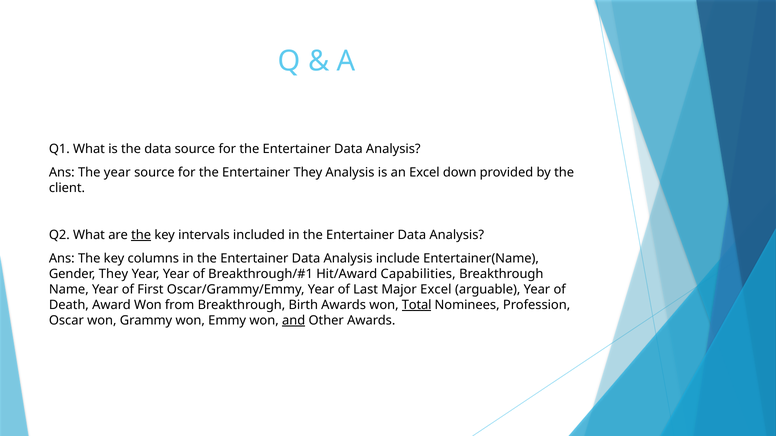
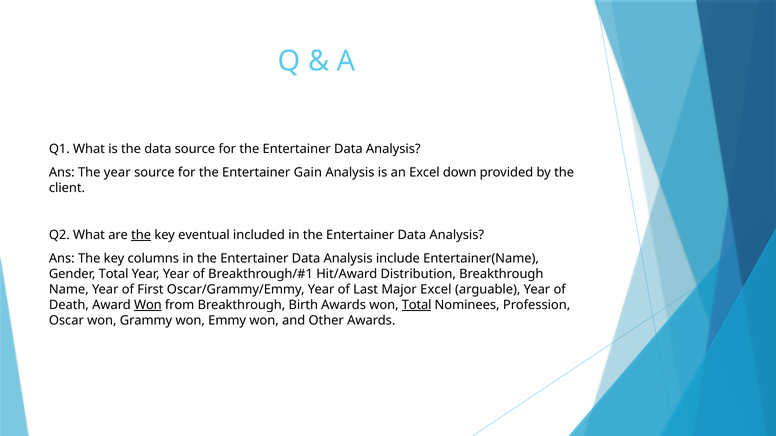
Entertainer They: They -> Gain (308, 173)
intervals: intervals -> eventual (204, 235)
Gender They: They -> Total (114, 274)
Capabilities: Capabilities -> Distribution (418, 274)
Won underline: none -> present (148, 305)
and underline: present -> none (294, 321)
